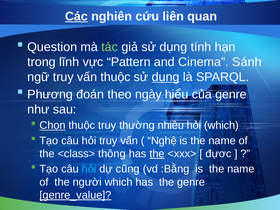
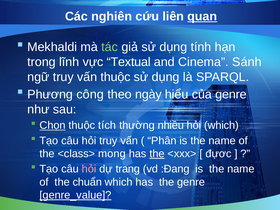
Các underline: present -> none (76, 16)
quan underline: none -> present (202, 16)
Question: Question -> Mekhaldi (52, 47)
Pattern: Pattern -> Textual (129, 62)
dụng underline: present -> none (166, 77)
đoán: đoán -> công (90, 94)
thuộc truy: truy -> tích (107, 125)
Nghệ: Nghệ -> Phân (162, 141)
thông: thông -> mong (112, 154)
hỏi colour: light blue -> pink (89, 169)
cũng: cũng -> trang (128, 169)
:Bằng: :Bằng -> :Đang (175, 169)
người: người -> chuẩn (87, 182)
